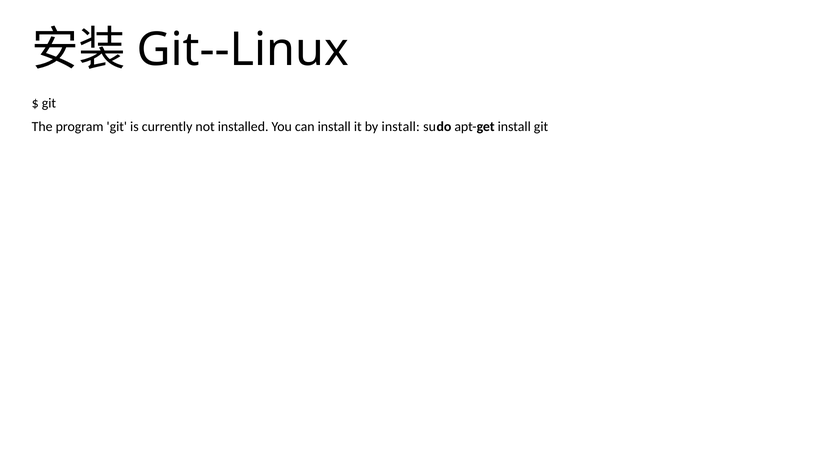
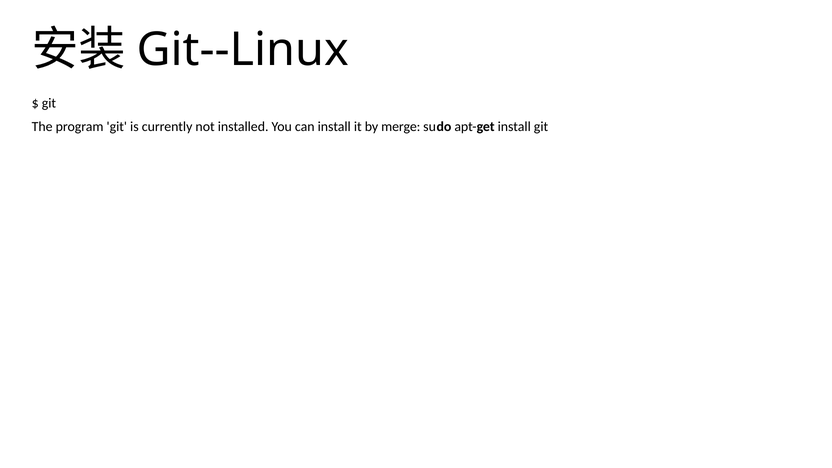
by install: install -> merge (401, 127)
